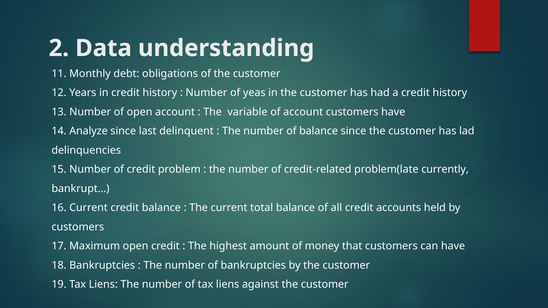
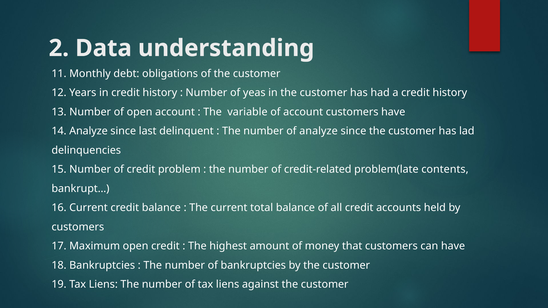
of balance: balance -> analyze (319, 131)
currently: currently -> contents (445, 169)
